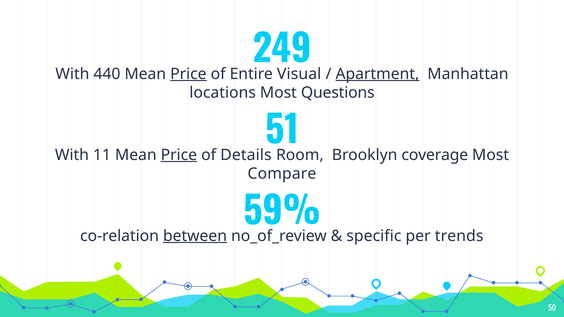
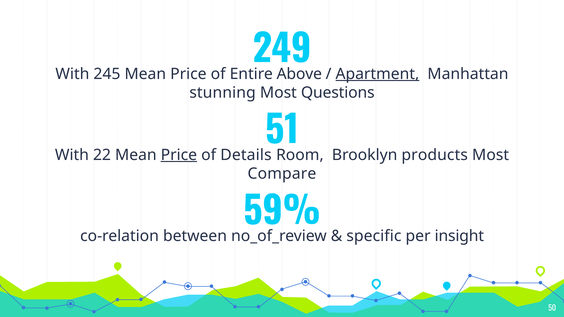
440: 440 -> 245 (107, 74)
Price underline: present -> none (188, 74)
Visual: Visual -> Above (299, 74)
locations: locations -> stunning (223, 93)
11: 11 -> 22 (102, 155)
coverage: coverage -> products (435, 155)
between underline: present -> none (195, 236)
trends: trends -> insight (459, 236)
